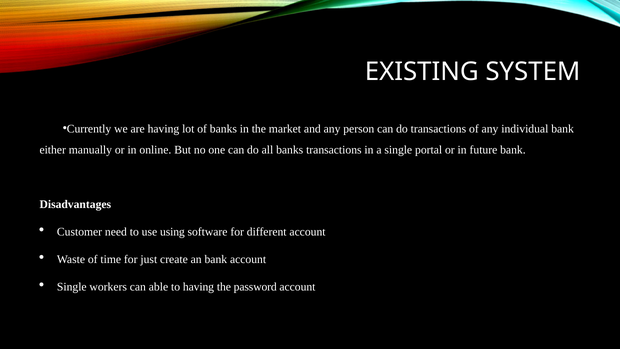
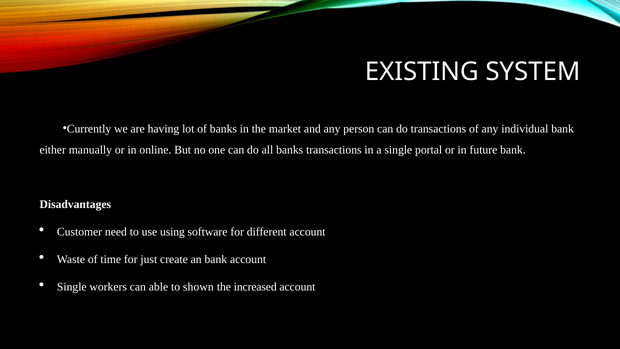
to having: having -> shown (198, 287)
password: password -> increased (255, 287)
